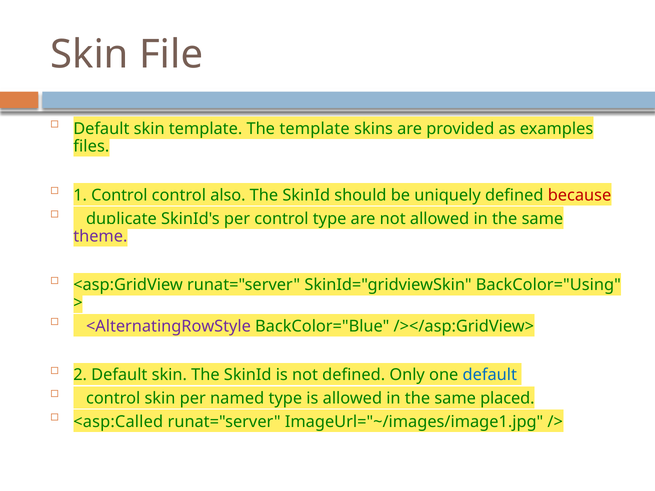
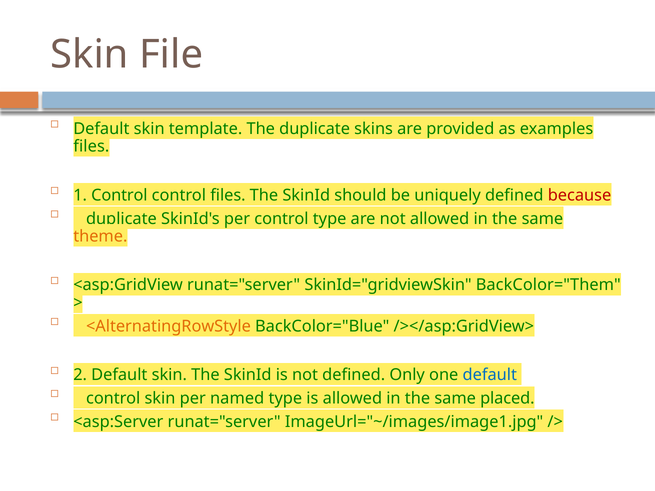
The template: template -> duplicate (315, 129)
control also: also -> files (228, 195)
theme colour: purple -> orange (100, 236)
BackColor="Using: BackColor="Using -> BackColor="Them (548, 285)
<AlternatingRowStyle colour: purple -> orange (168, 326)
<asp:Called: <asp:Called -> <asp:Server (118, 422)
